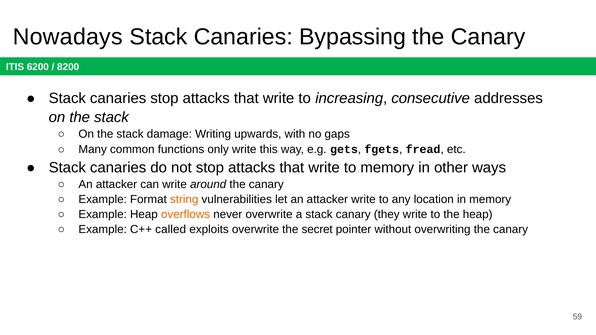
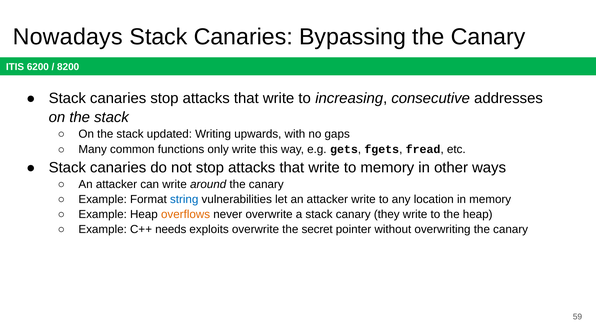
damage: damage -> updated (169, 134)
string colour: orange -> blue (184, 199)
called: called -> needs (171, 229)
